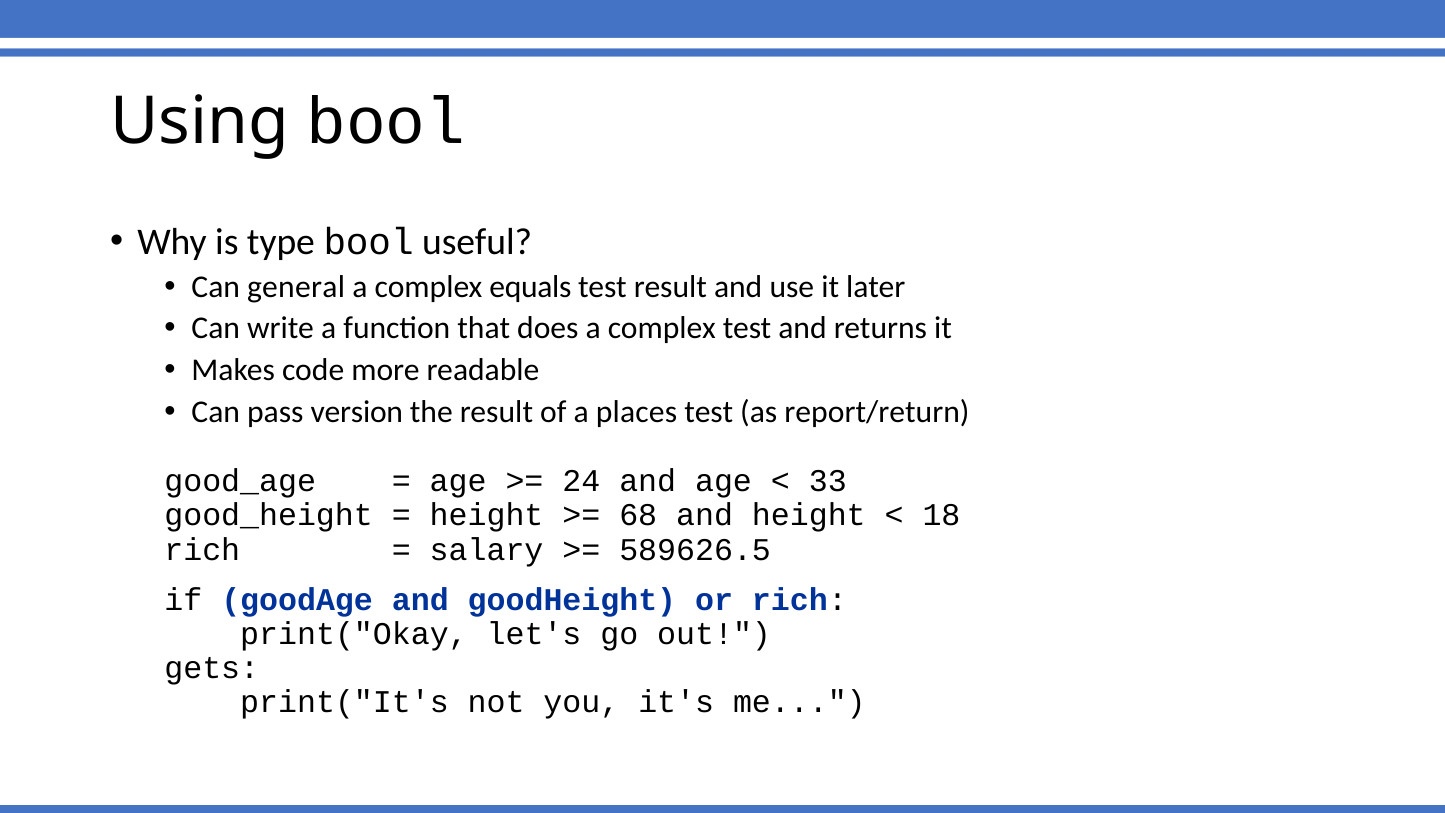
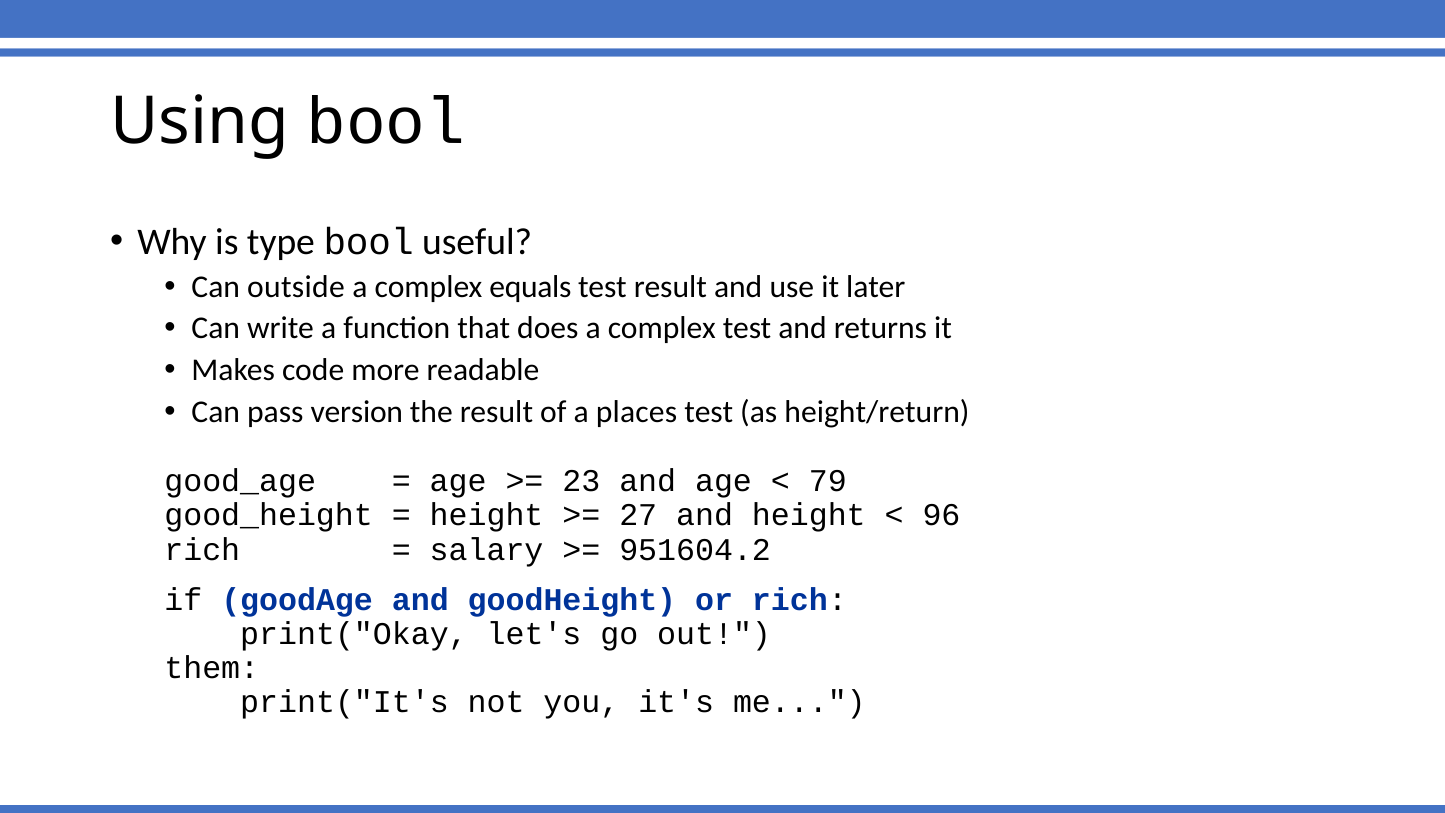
general: general -> outside (296, 287)
report/return: report/return -> height/return (877, 412)
24: 24 -> 23 (581, 481)
33: 33 -> 79 (828, 481)
68: 68 -> 27 (638, 515)
18: 18 -> 96 (941, 515)
589626.5: 589626.5 -> 951604.2 (695, 549)
gets: gets -> them (212, 668)
